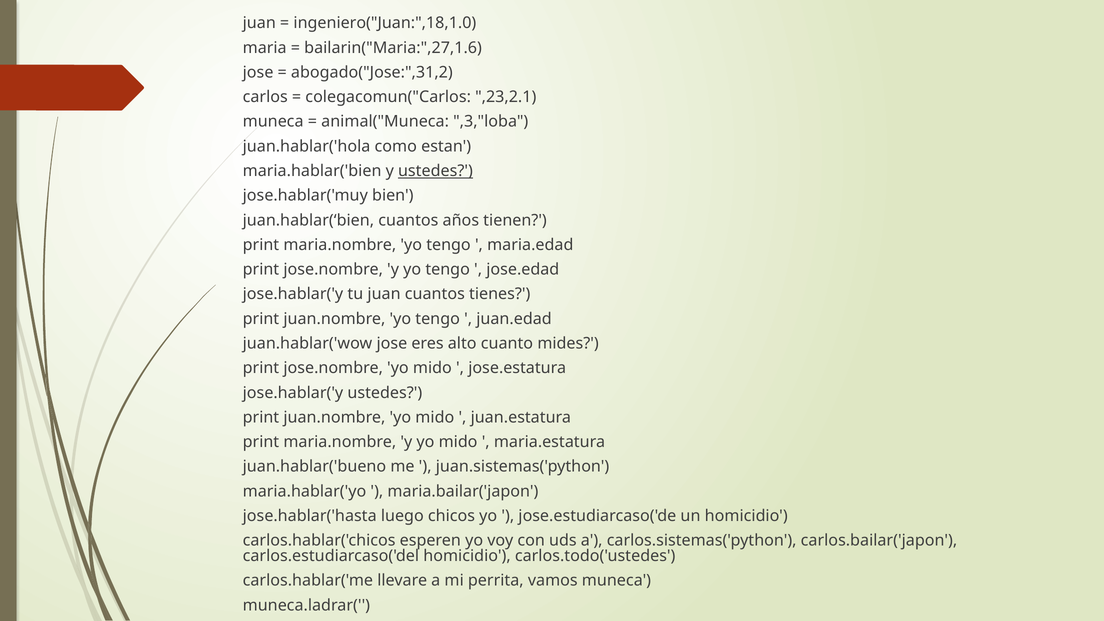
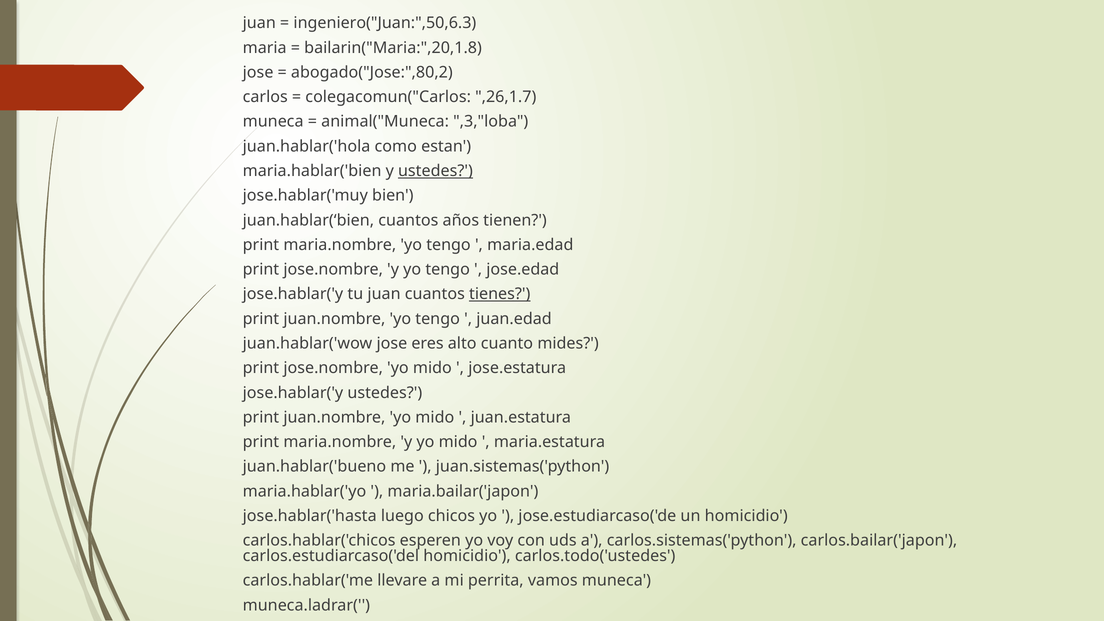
ingeniero("Juan:",18,1.0: ingeniero("Juan:",18,1.0 -> ingeniero("Juan:",50,6.3 (385, 23)
bailarin("Maria:",27,1.6: bailarin("Maria:",27,1.6 -> bailarin("Maria:",20,1.8 (393, 48)
abogado("Jose:",31,2: abogado("Jose:",31,2 -> abogado("Jose:",80,2 (372, 72)
,23,2.1: ,23,2.1 -> ,26,1.7 (506, 97)
tienes underline: none -> present (500, 294)
